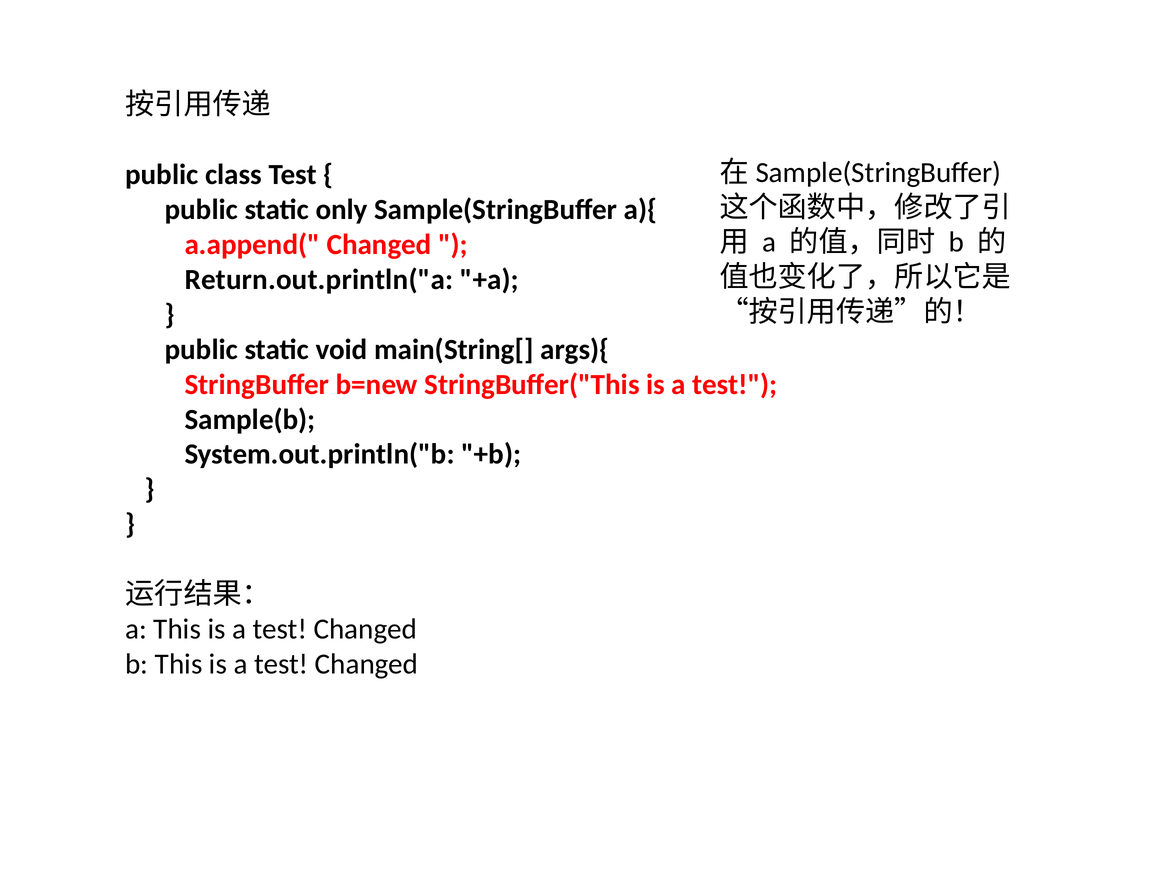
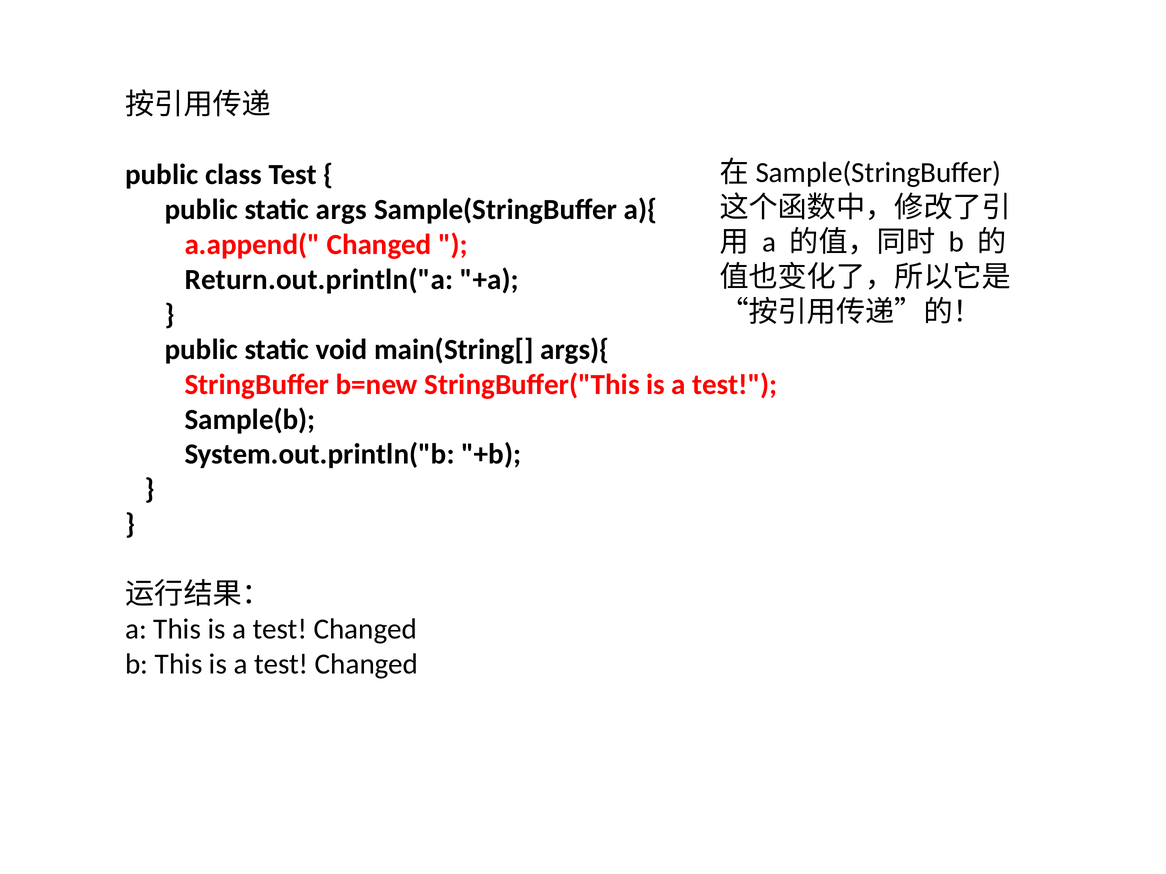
only: only -> args (341, 210)
